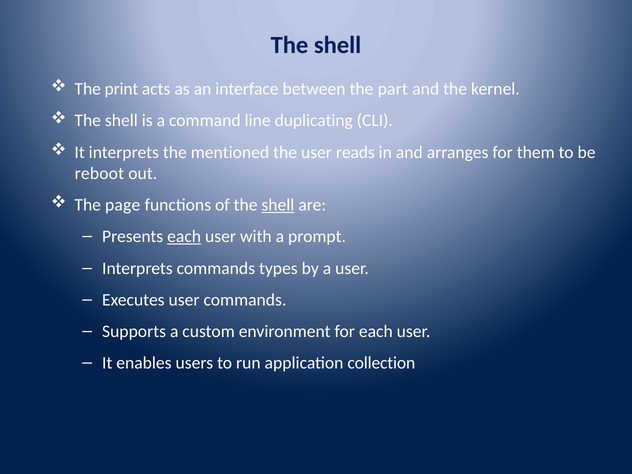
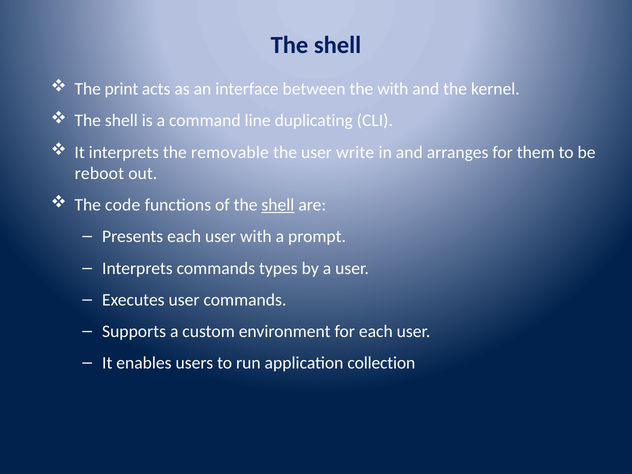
the part: part -> with (393, 89)
mentioned: mentioned -> removable (230, 152)
reads: reads -> write (355, 152)
page: page -> code (123, 205)
each underline: present -> none (184, 237)
